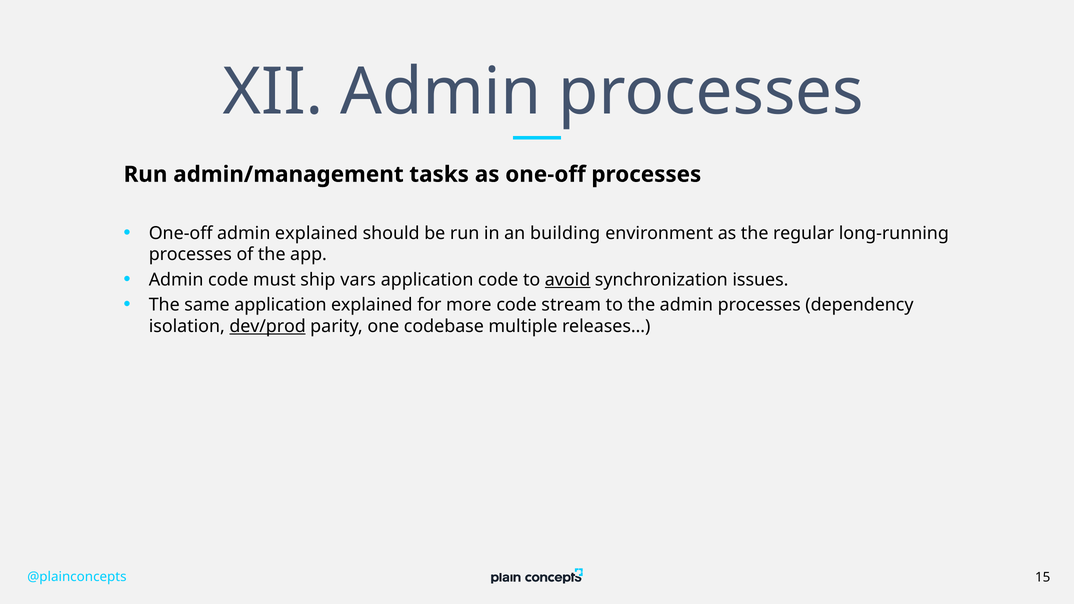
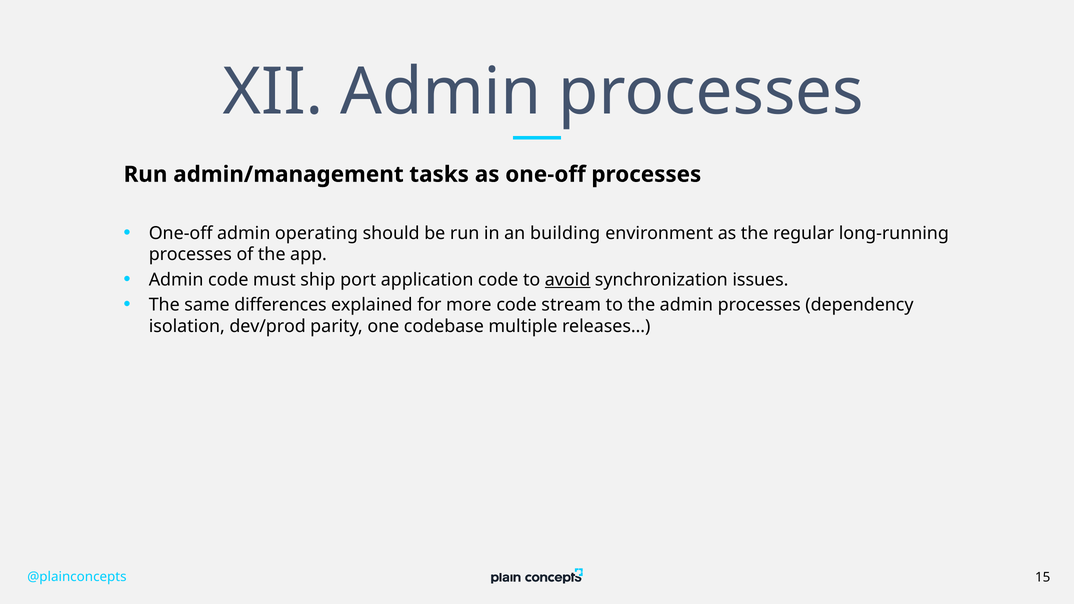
admin explained: explained -> operating (316, 233)
vars: vars -> port (358, 280)
same application: application -> differences (280, 305)
dev/prod underline: present -> none (268, 326)
